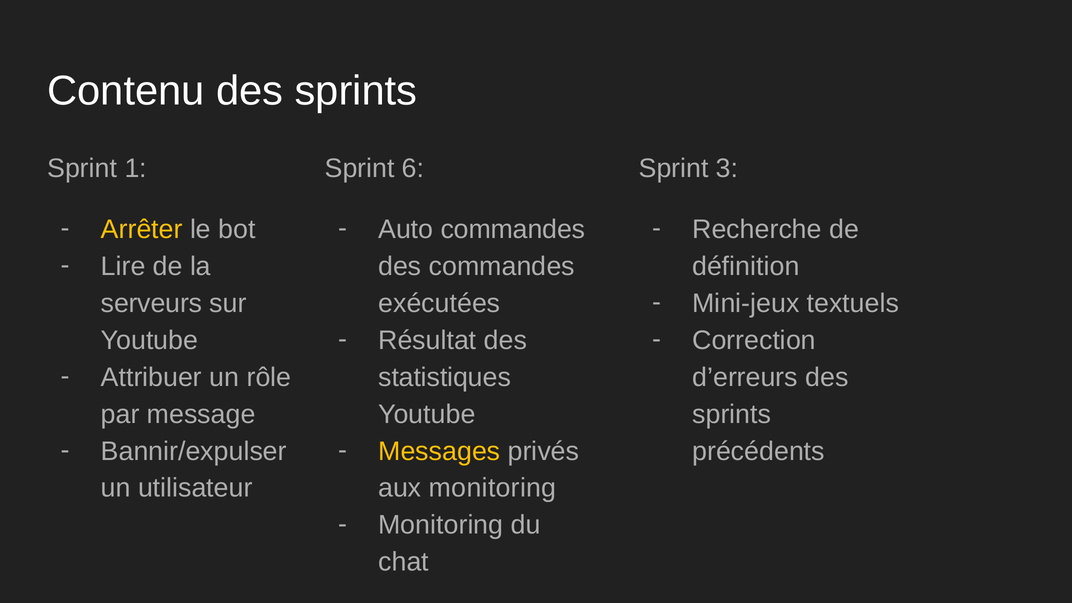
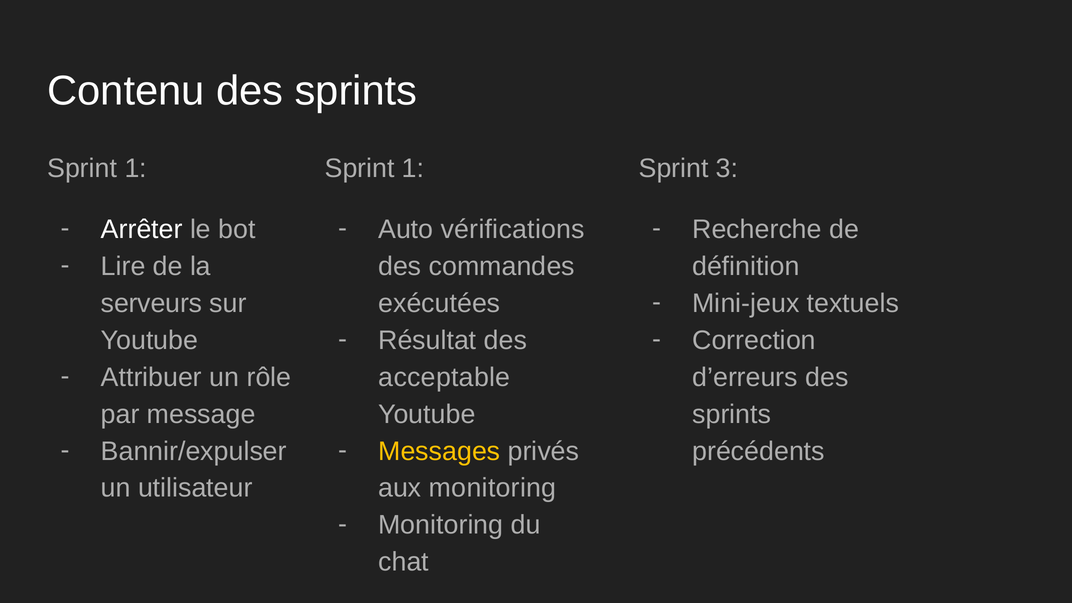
6: 6 -> 1 (413, 169)
Arrêter colour: yellow -> white (142, 229)
Auto commandes: commandes -> vérifications (513, 229)
statistiques: statistiques -> acceptable (444, 377)
